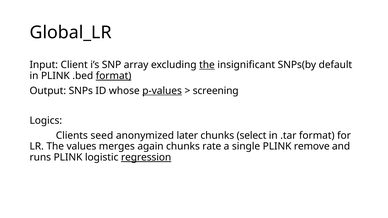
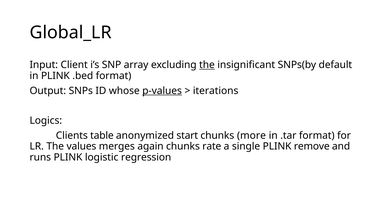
format underline: present -> none (114, 76)
screening: screening -> iterations (216, 91)
seed: seed -> table (102, 136)
later: later -> start (187, 136)
select: select -> more (251, 136)
regression underline: present -> none (146, 157)
